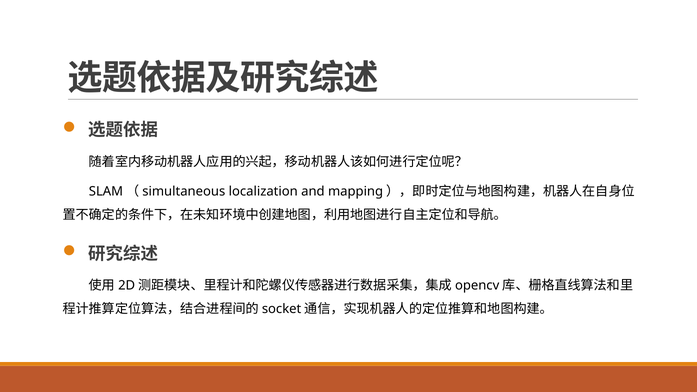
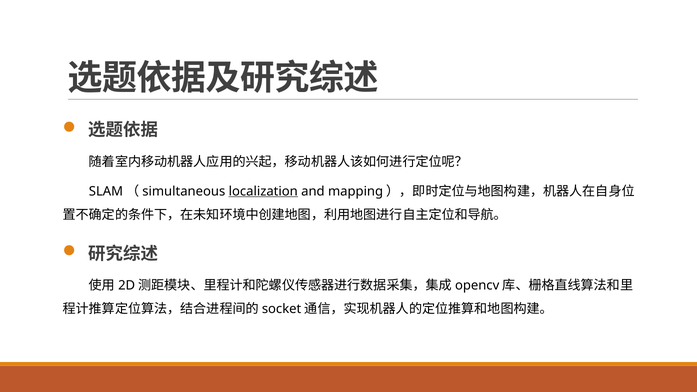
localization underline: none -> present (263, 191)
